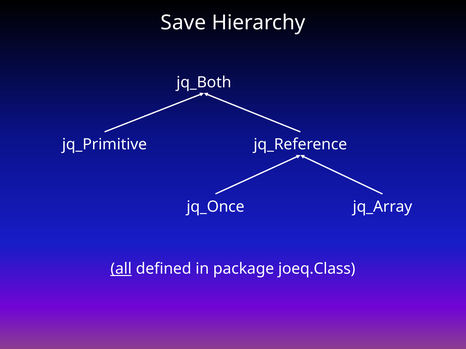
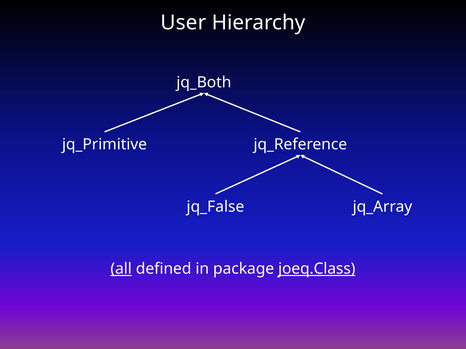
Save: Save -> User (183, 23)
jq_Once: jq_Once -> jq_False (215, 207)
joeq.Class underline: none -> present (317, 269)
